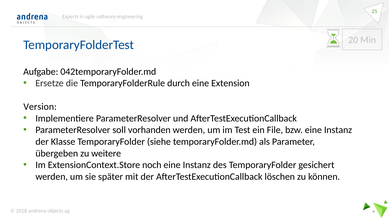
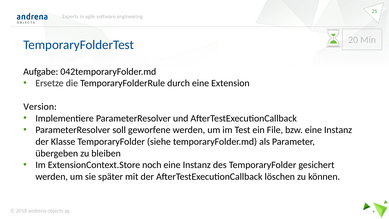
vorhanden: vorhanden -> geworfene (149, 130)
weitere: weitere -> bleiben (106, 153)
